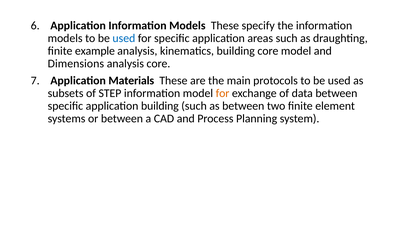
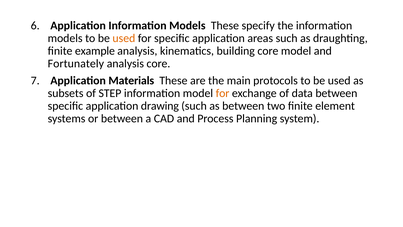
used colour: blue -> orange (124, 38)
Dimensions: Dimensions -> Fortunately (76, 64)
application building: building -> drawing (160, 106)
